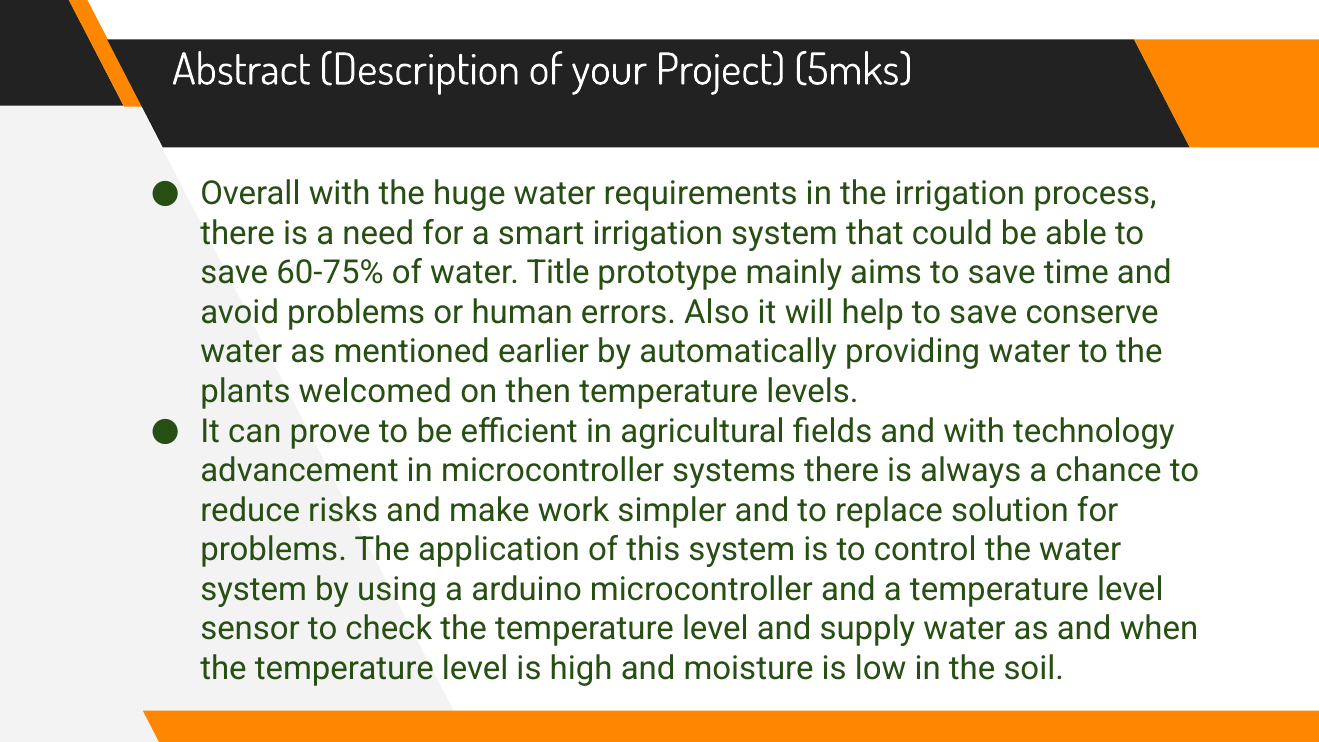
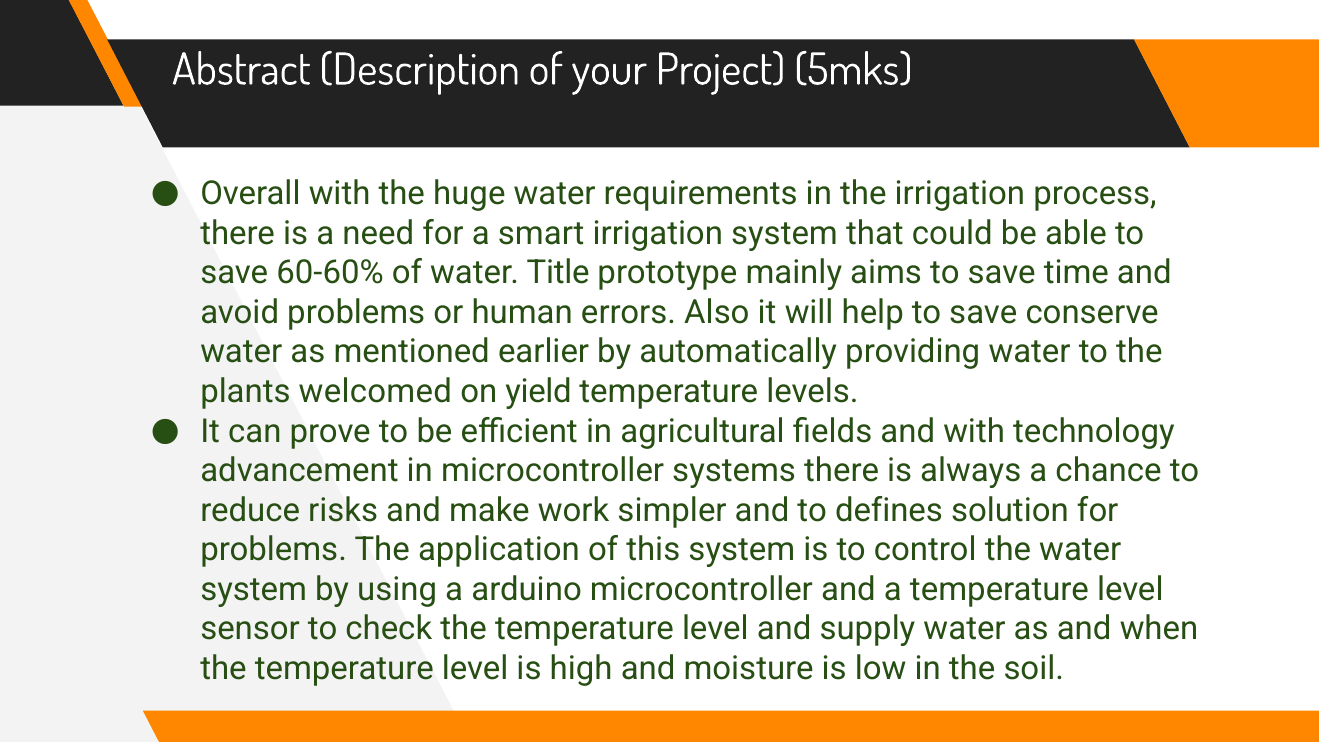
60-75%: 60-75% -> 60-60% (330, 273)
then: then -> yield (539, 392)
replace: replace -> defines (889, 510)
